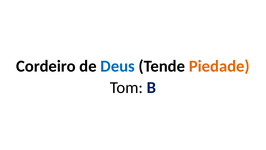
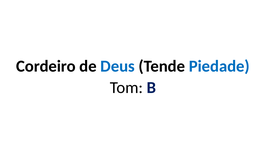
Piedade colour: orange -> blue (219, 66)
